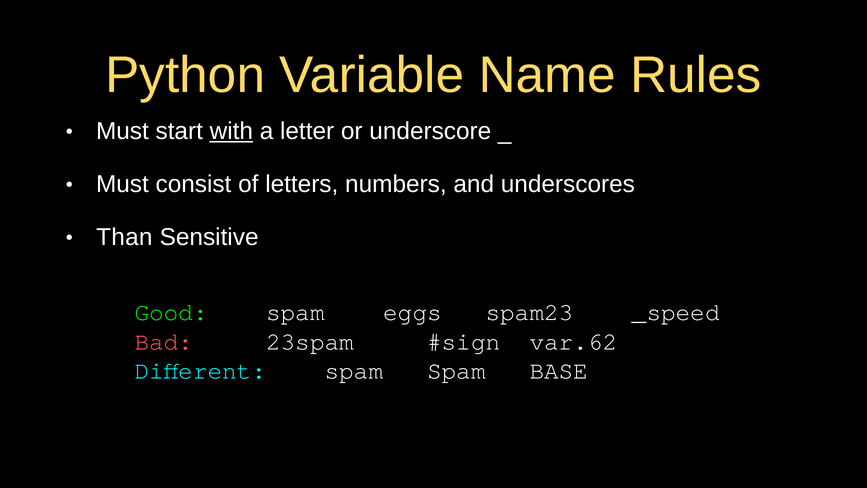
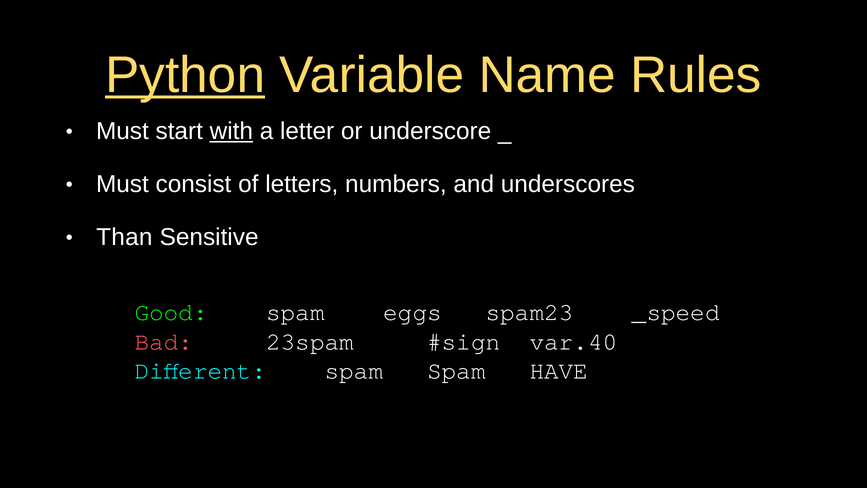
Python underline: none -> present (185, 75)
var.62: var.62 -> var.40 (573, 341)
BASE: BASE -> HAVE (559, 371)
